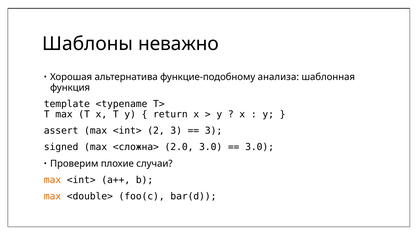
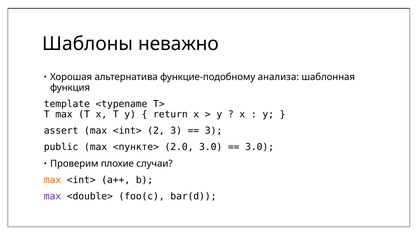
signed: signed -> public (61, 147)
<сложна>: <сложна> -> <пункте> (136, 147)
max colour: orange -> purple (53, 197)
